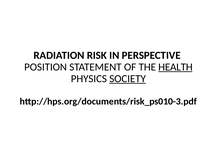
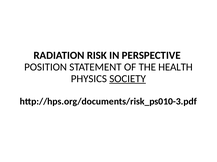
HEALTH underline: present -> none (175, 67)
